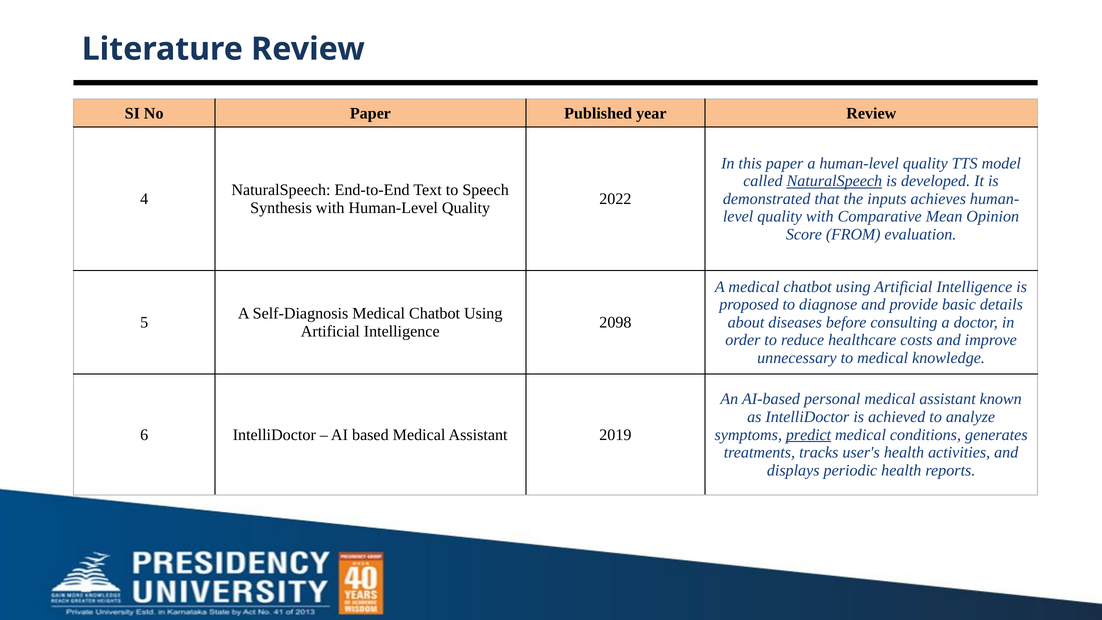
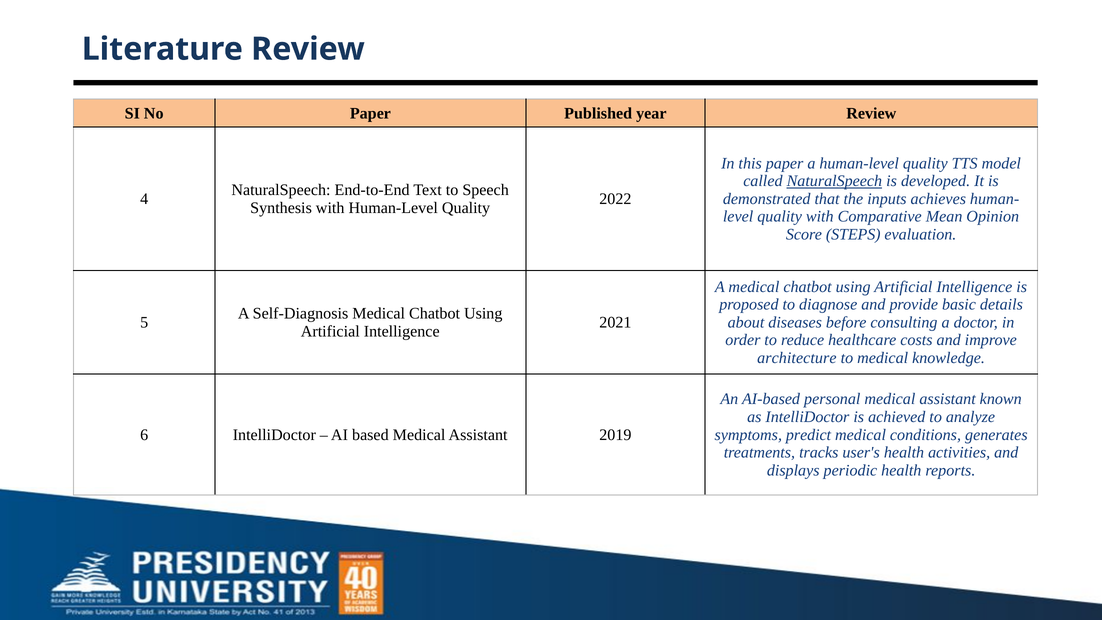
FROM: FROM -> STEPS (853, 234)
2098: 2098 -> 2021 (615, 322)
unnecessary: unnecessary -> architecture (797, 358)
predict underline: present -> none (809, 435)
